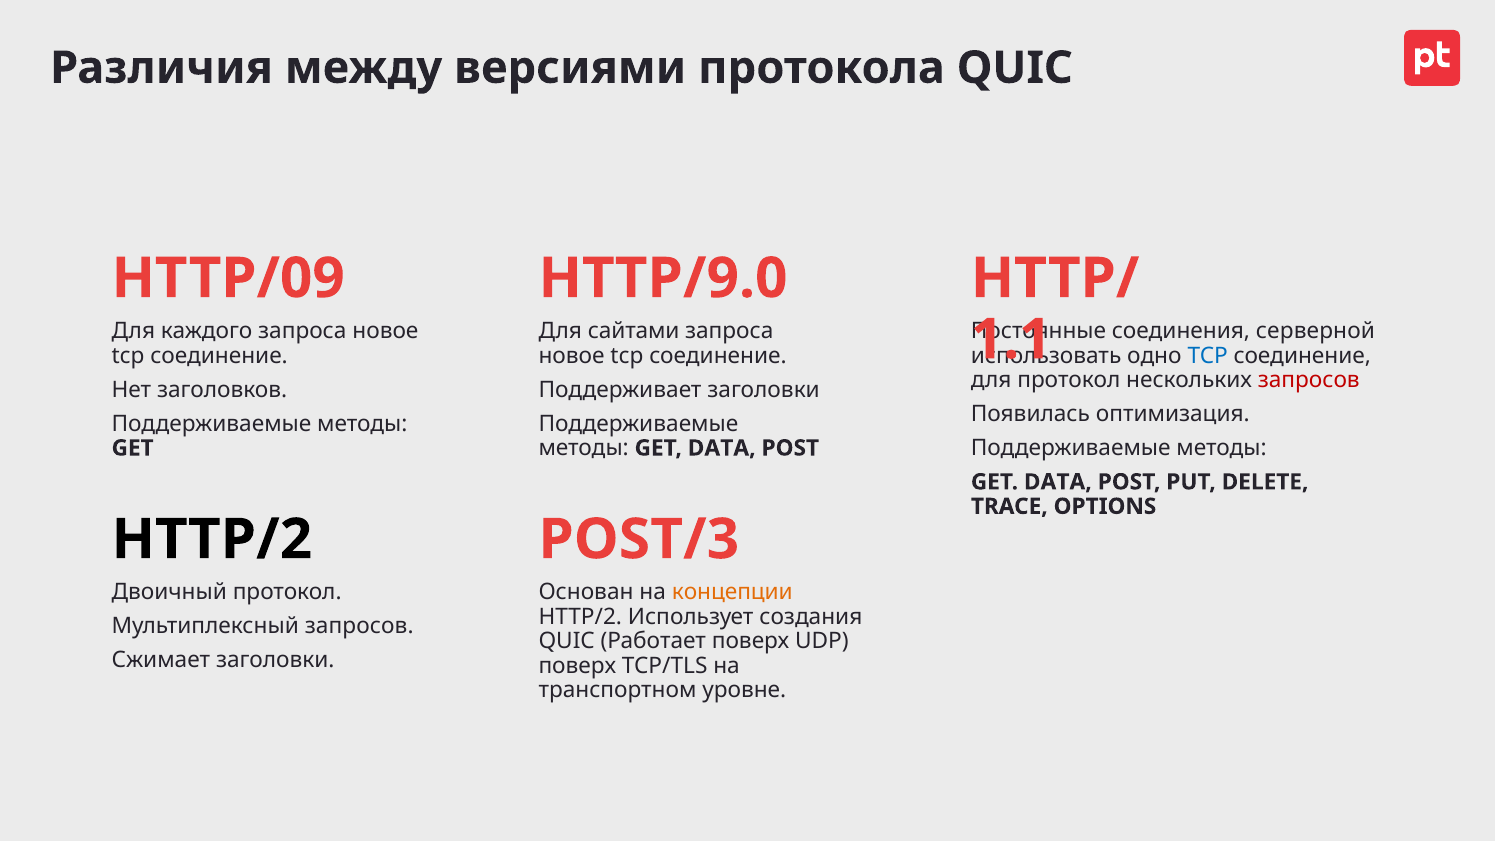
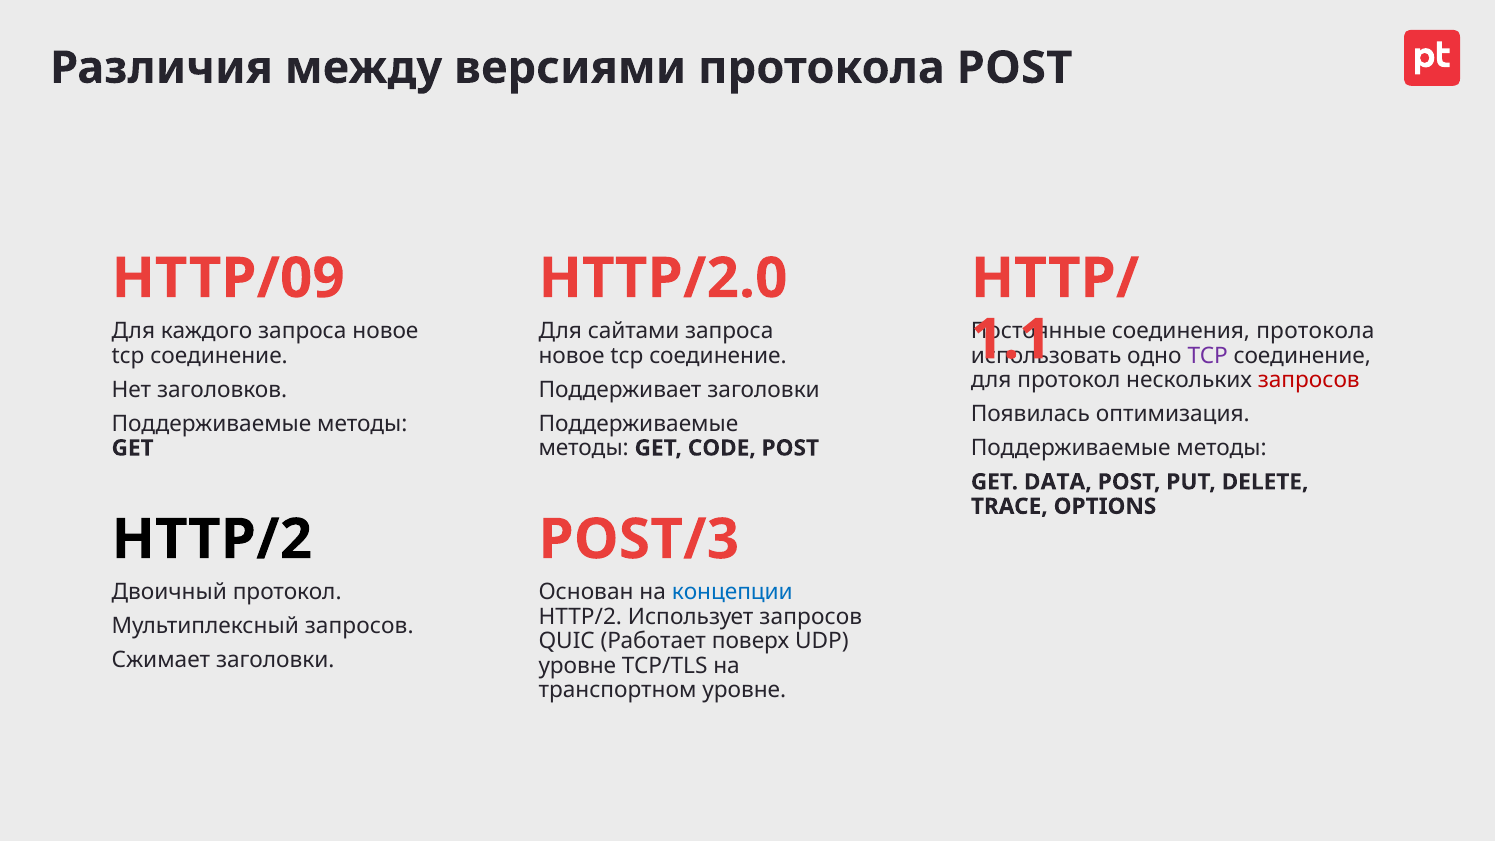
протокола QUIC: QUIC -> POST (1015, 68)
HTTP/9.0: HTTP/9.0 -> HTTP/2.0 (663, 278)
соединения серверной: серверной -> протокола (1315, 331)
TCP colour: blue -> purple (1208, 356)
DATA: DATA -> CODE (722, 448)
концепции colour: orange -> blue (732, 592)
Использует создания: создания -> запросов (811, 617)
поверх: поверх -> уровне (577, 666)
